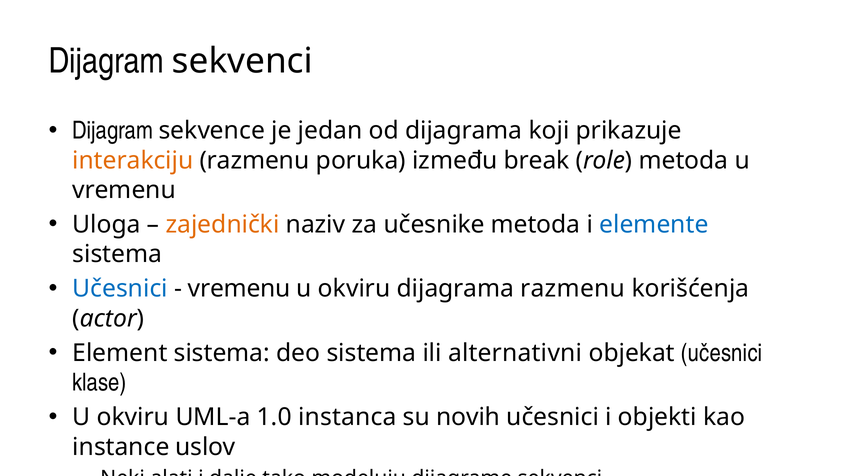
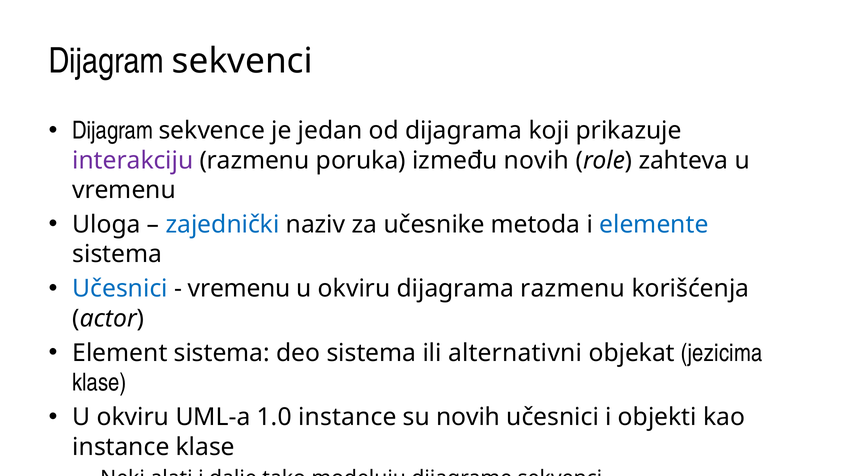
interakciju colour: orange -> purple (133, 160)
između break: break -> novih (536, 160)
role metoda: metoda -> zahteva (683, 160)
zajednički colour: orange -> blue (223, 225)
objekat učesnici: učesnici -> jezicima (722, 353)
1.0 instanca: instanca -> instance (347, 417)
instance uslov: uslov -> klase (205, 447)
